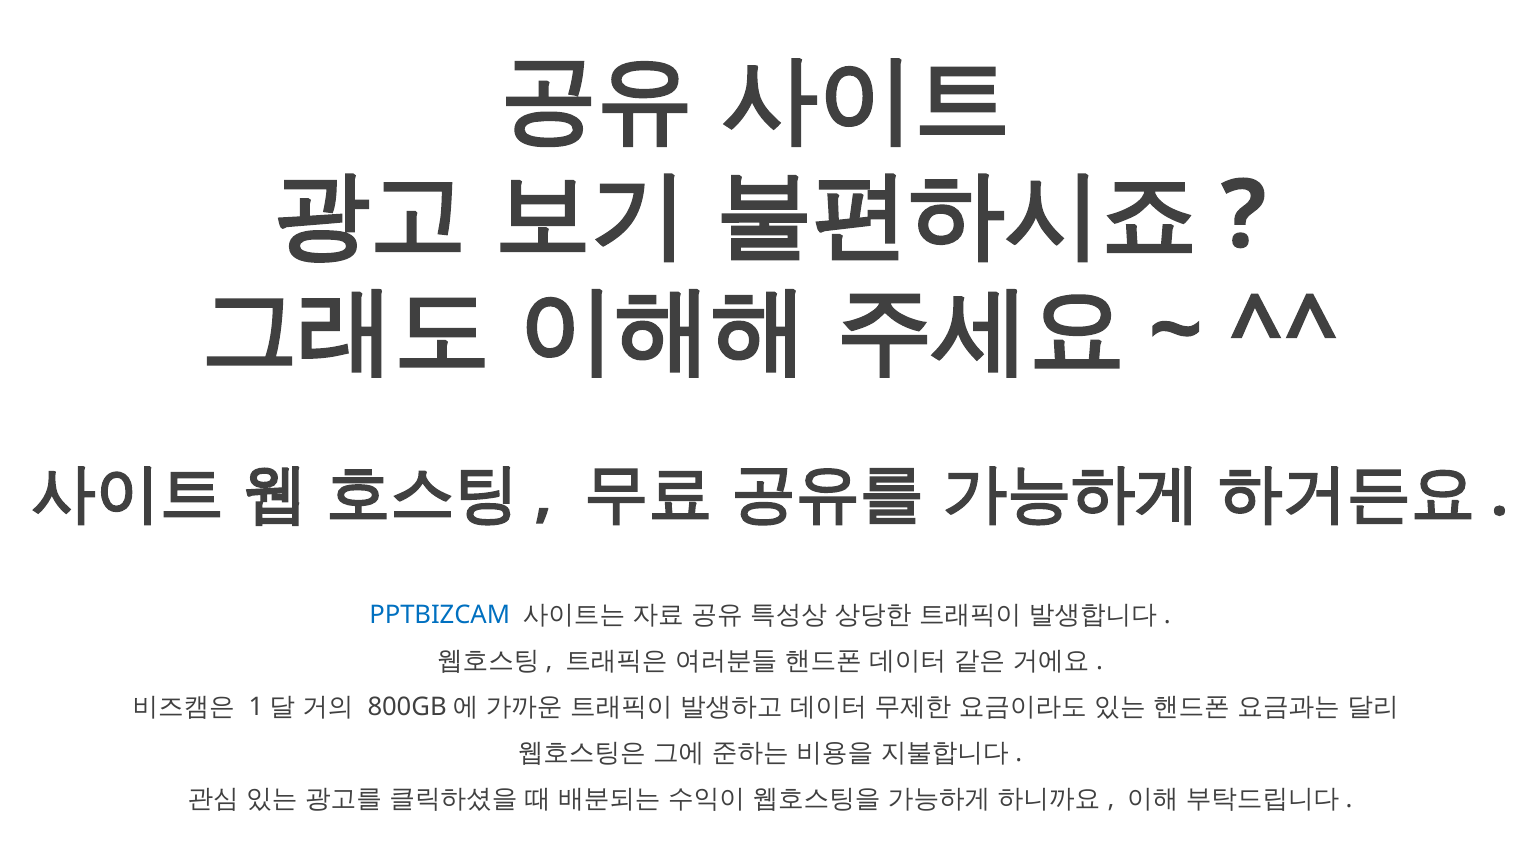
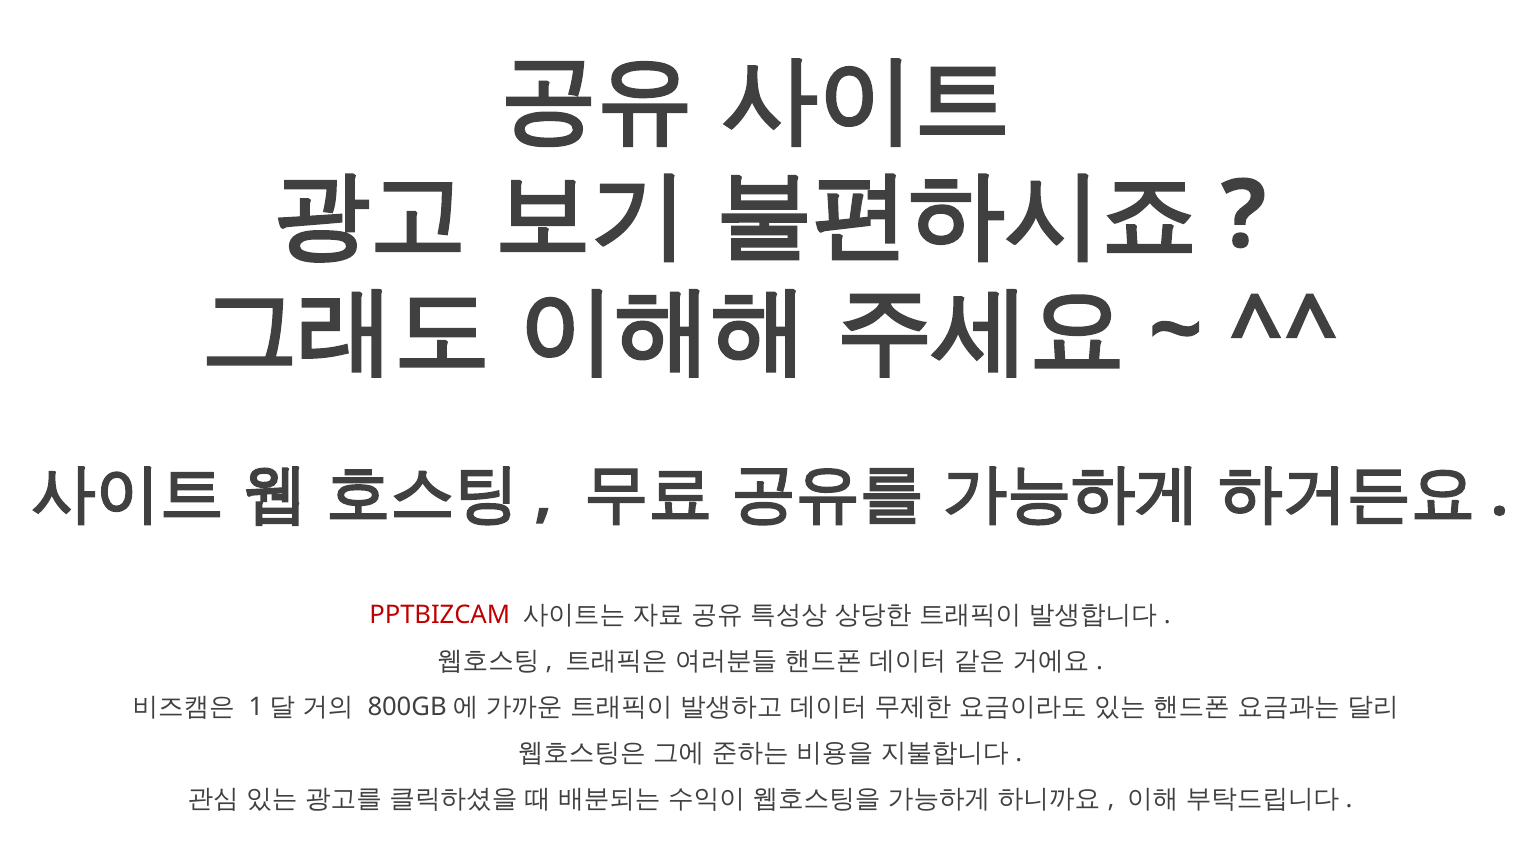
PPTBIZCAM colour: blue -> red (440, 615)
